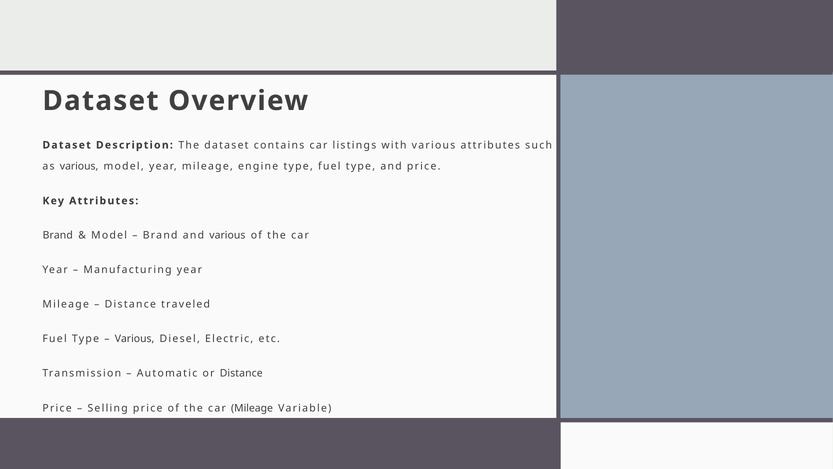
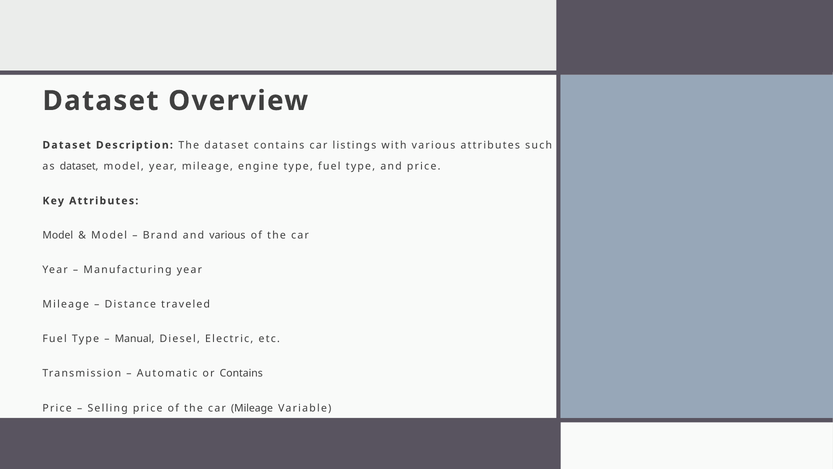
as various: various -> dataset (79, 166)
Brand: Brand -> Model (58, 235)
Various: Various -> Manual (135, 339)
or Distance: Distance -> Contains (241, 373)
